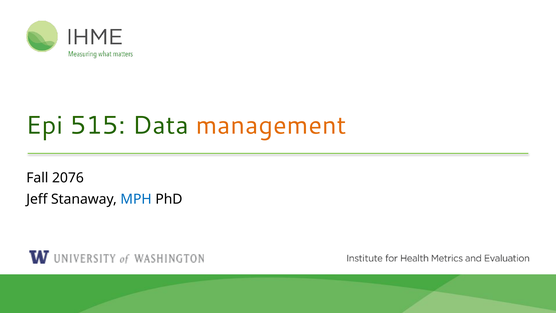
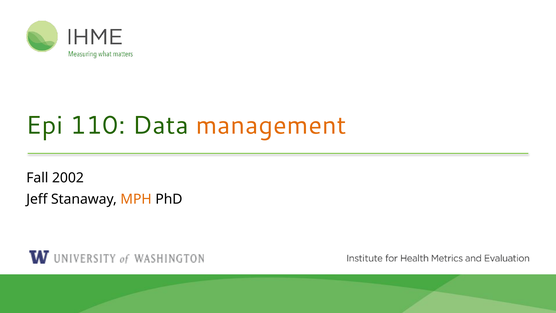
515: 515 -> 110 (98, 125)
2076: 2076 -> 2002 (68, 178)
MPH colour: blue -> orange (136, 199)
